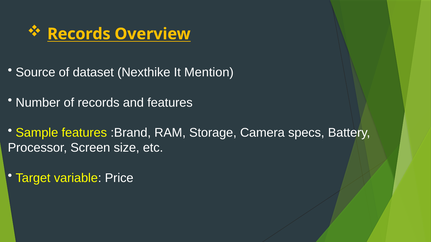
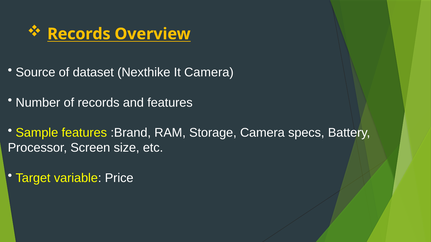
It Mention: Mention -> Camera (209, 73)
